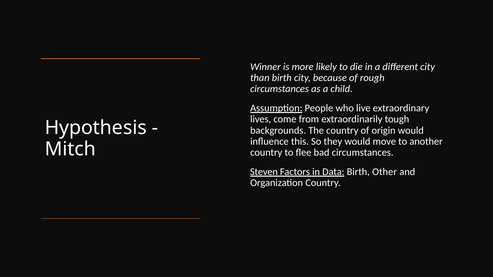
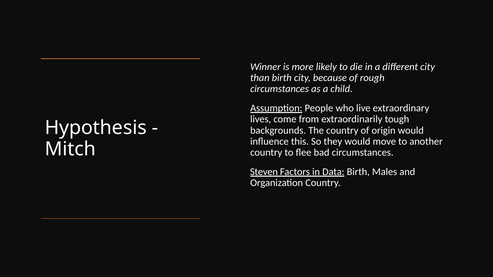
Other: Other -> Males (385, 172)
